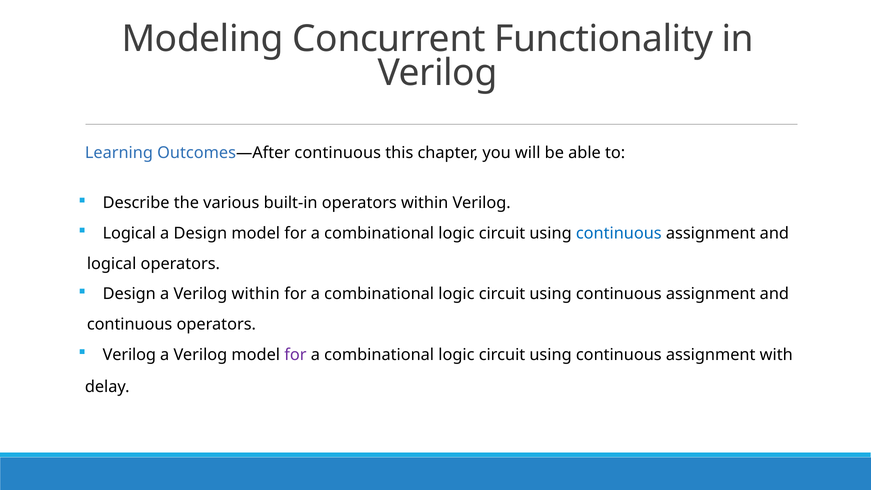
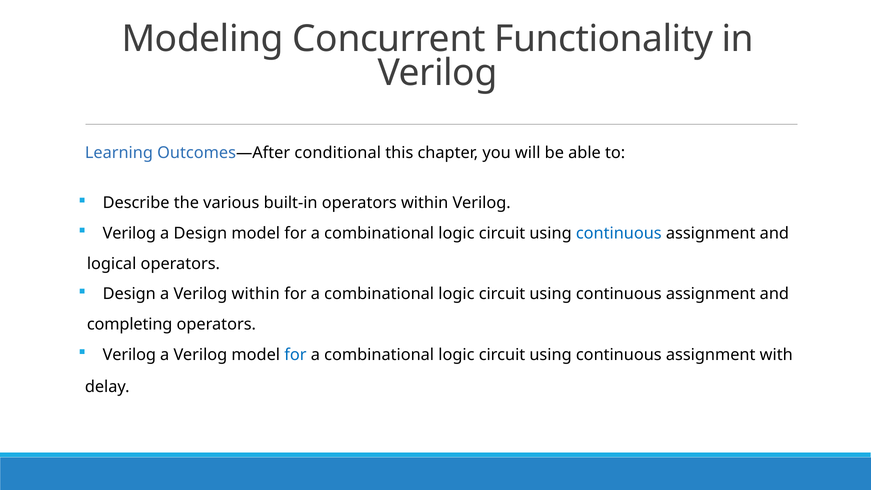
Outcomes—After continuous: continuous -> conditional (338, 153)
Logical: Logical -> Verilog (129, 233)
continuous: continuous -> completing (130, 324)
for colour: purple -> blue (295, 355)
